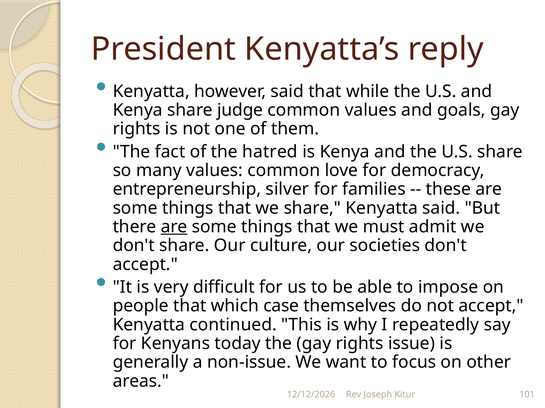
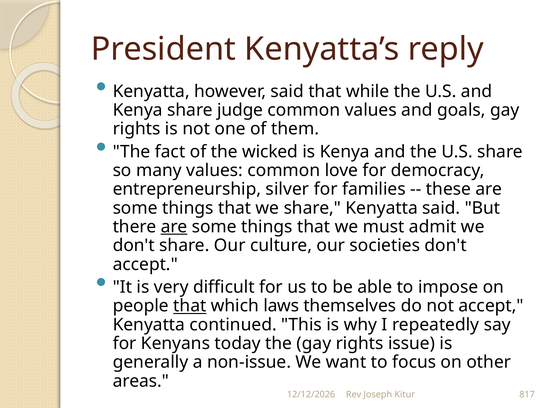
hatred: hatred -> wicked (270, 152)
that underline: none -> present (190, 306)
case: case -> laws (281, 306)
101: 101 -> 817 (527, 395)
